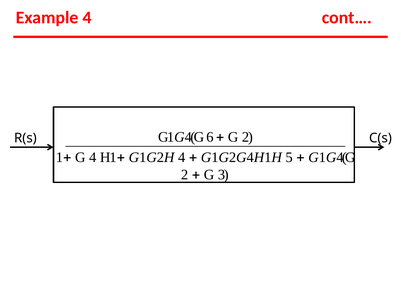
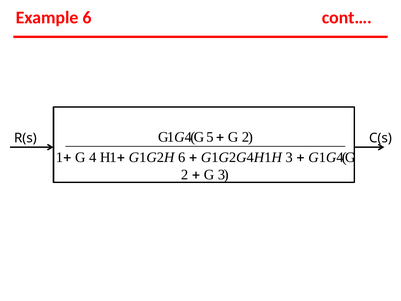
Example 4: 4 -> 6 (87, 17)
6: 6 -> 5 (210, 137)
G1G2H 4: 4 -> 6 (182, 157)
G1G2G4H1H 5: 5 -> 3 (289, 157)
